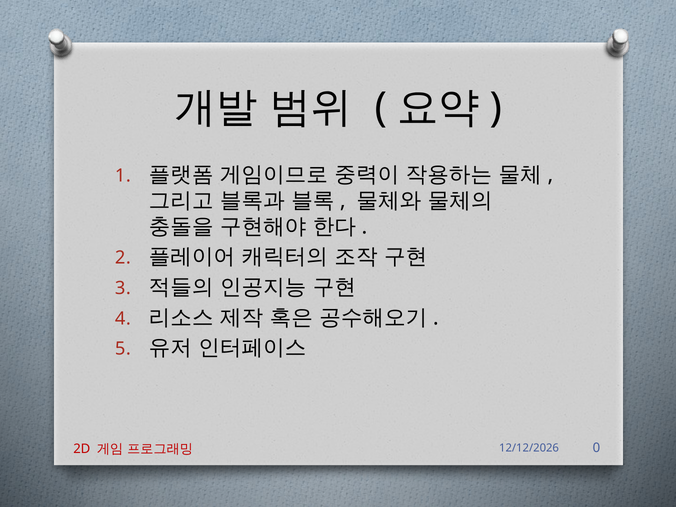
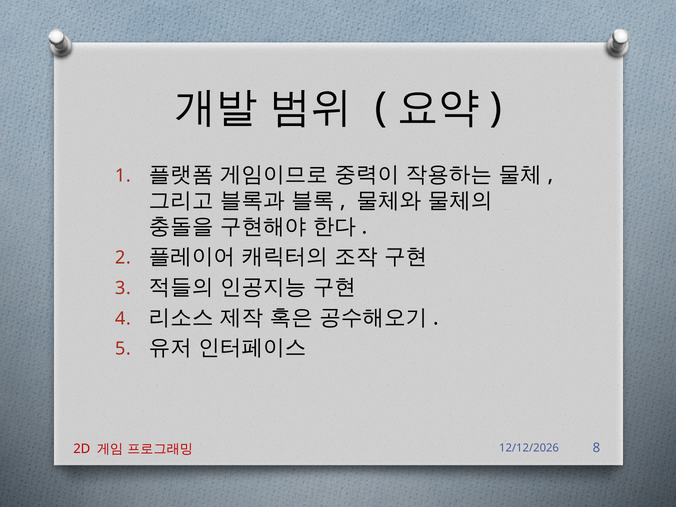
0: 0 -> 8 (596, 448)
